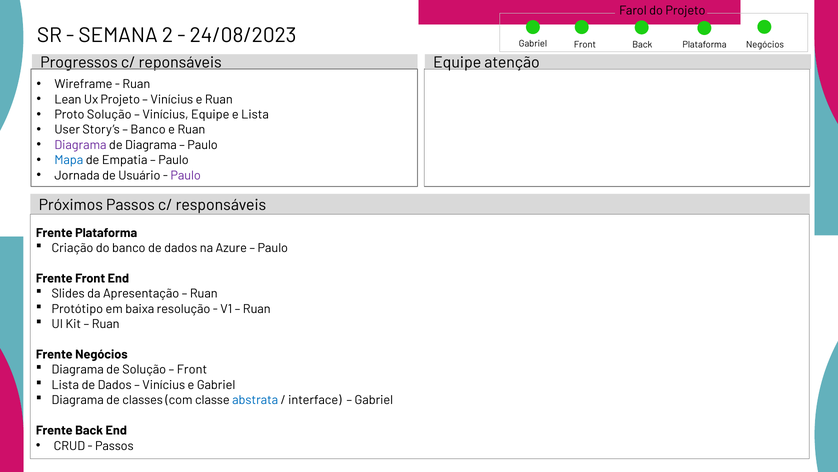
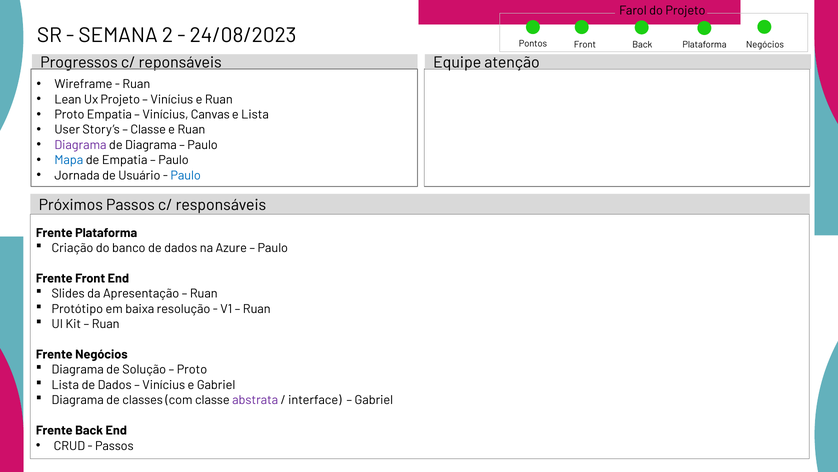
Gabriel: Gabriel -> Pontos (533, 43)
Proto Solução: Solução -> Empatia (109, 114)
Vinícius Equipe: Equipe -> Canvas (210, 114)
Banco: Banco -> Classe (148, 130)
Paulo colour: purple -> blue (186, 175)
Front: Front -> Proto (192, 369)
abstrata colour: blue -> purple (255, 400)
